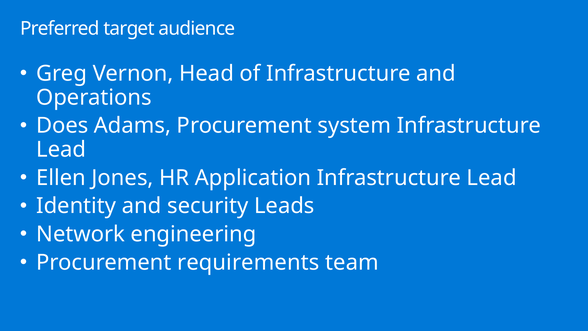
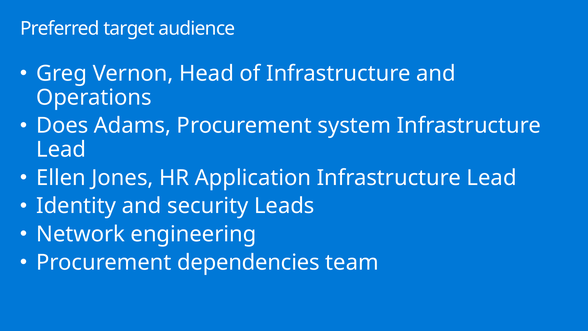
requirements: requirements -> dependencies (248, 262)
